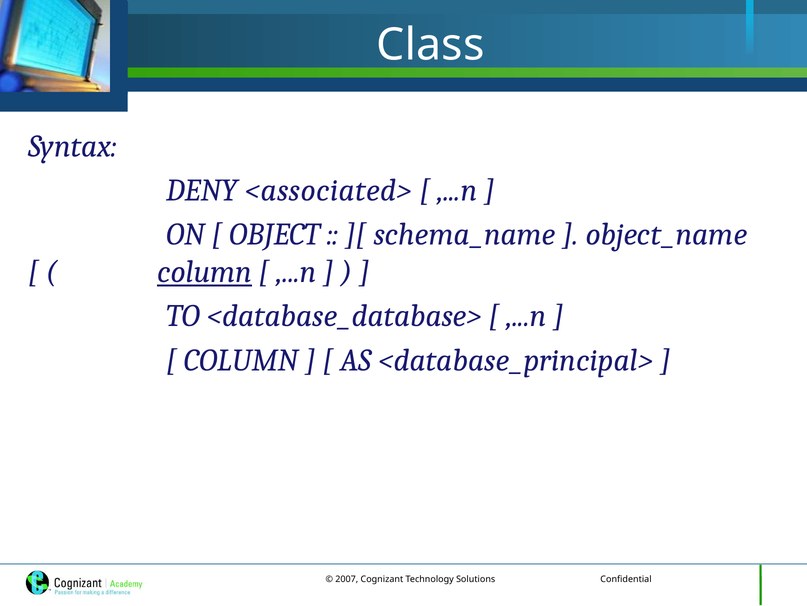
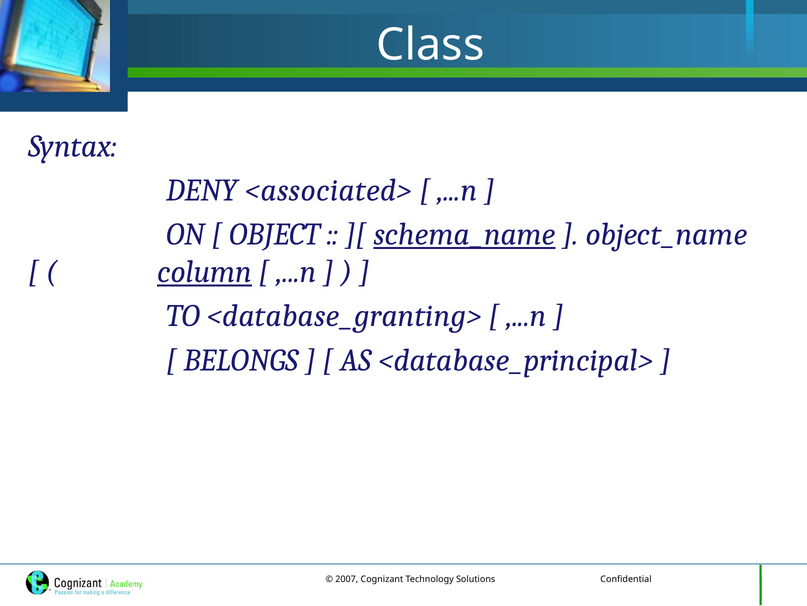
schema_name underline: none -> present (465, 234)
<database_database>: <database_database> -> <database_granting> (344, 316)
COLUMN: COLUMN -> BELONGS (241, 360)
